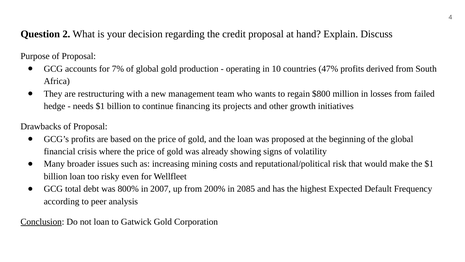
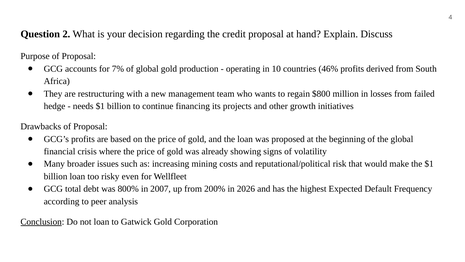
47%: 47% -> 46% (328, 69)
2085: 2085 -> 2026 (246, 189)
